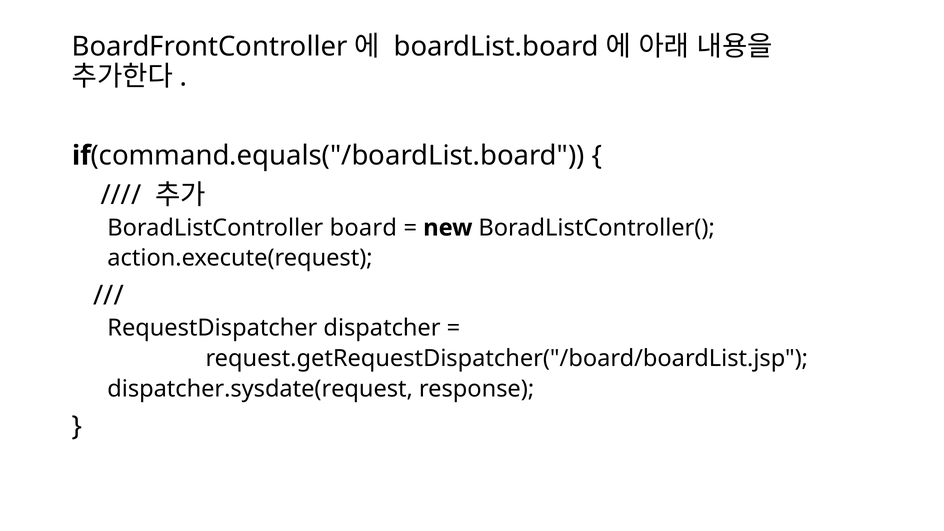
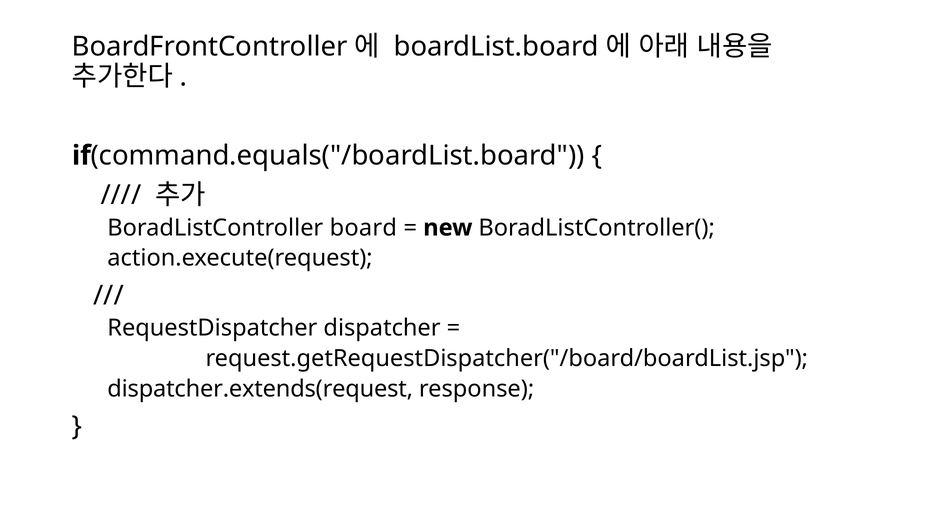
dispatcher.sysdate(request: dispatcher.sysdate(request -> dispatcher.extends(request (260, 389)
